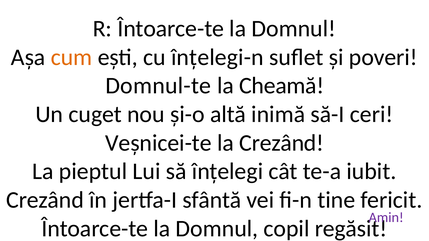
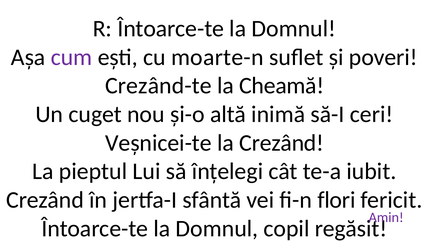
cum colour: orange -> purple (72, 57)
înțelegi-n: înțelegi-n -> moarte-n (217, 57)
Domnul-te: Domnul-te -> Crezând-te (158, 86)
tine: tine -> flori (336, 200)
